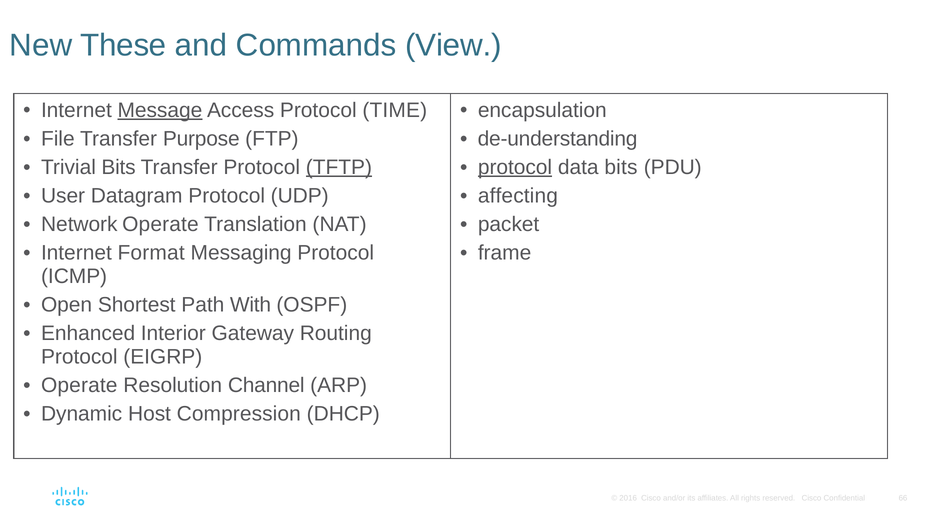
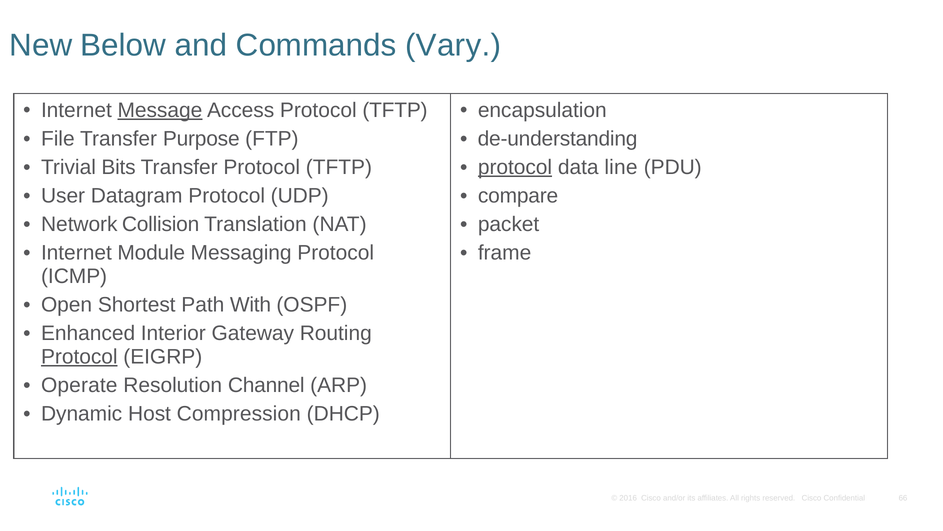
These: These -> Below (123, 45)
View: View -> Vary (453, 45)
Access Protocol TIME: TIME -> TFTP (395, 110)
TFTP underline: present -> none (339, 167)
data bits: bits -> line (621, 167)
affecting: affecting -> compare (518, 196)
Network Operate: Operate -> Collision (161, 224)
Format: Format -> Module (151, 253)
Protocol underline: none -> present (79, 356)
